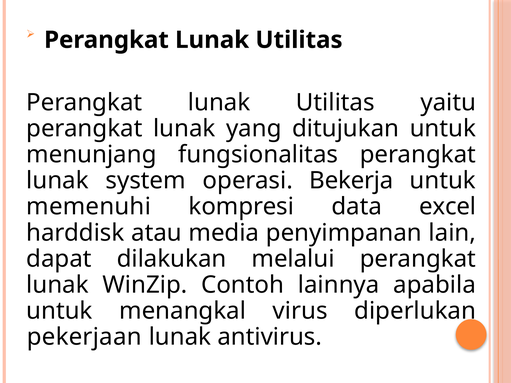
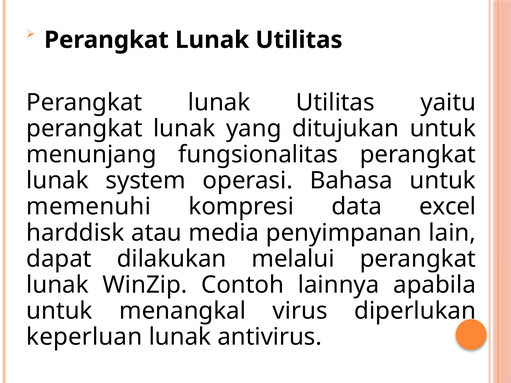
Bekerja: Bekerja -> Bahasa (351, 181)
pekerjaan: pekerjaan -> keperluan (84, 337)
